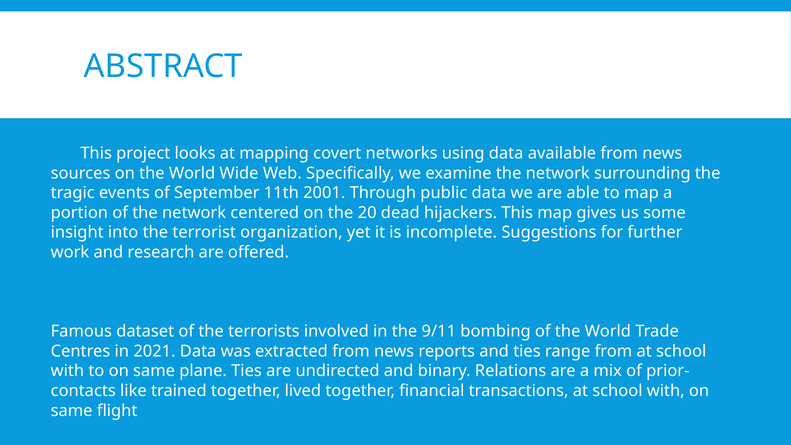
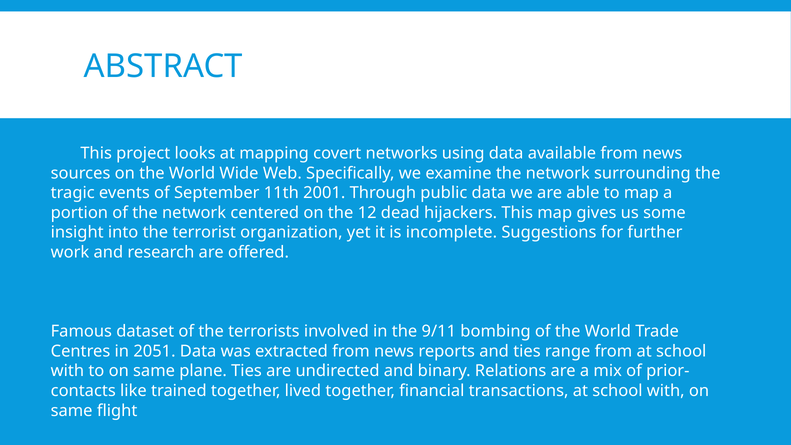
20: 20 -> 12 (367, 213)
2021: 2021 -> 2051 (154, 351)
